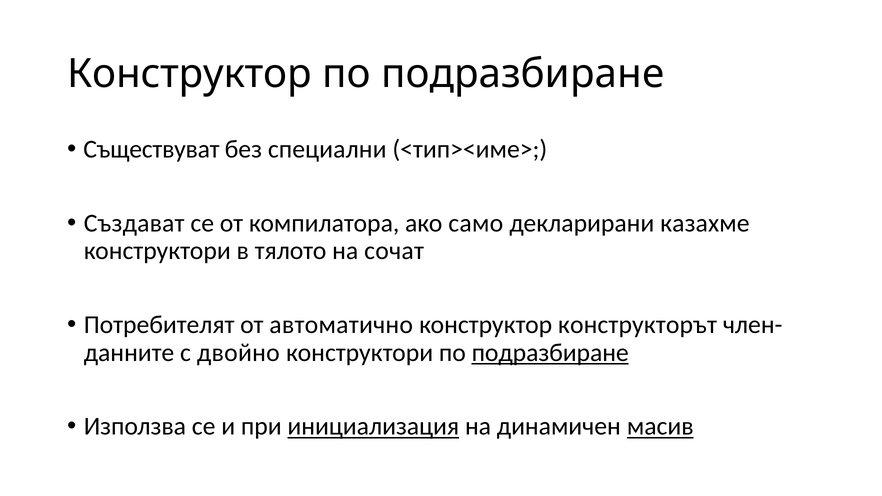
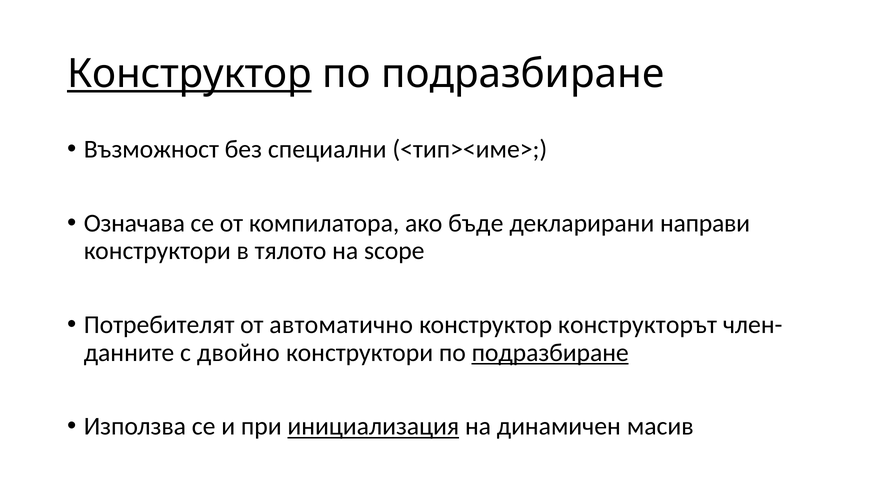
Конструктор underline: none -> present (190, 74)
Съществуват: Съществуват -> Възможност (151, 149)
Създават: Създават -> Означава (134, 223)
само: само -> бъде (476, 223)
казахме: казахме -> направи (705, 223)
сочат: сочат -> scope (394, 251)
масив underline: present -> none (660, 427)
